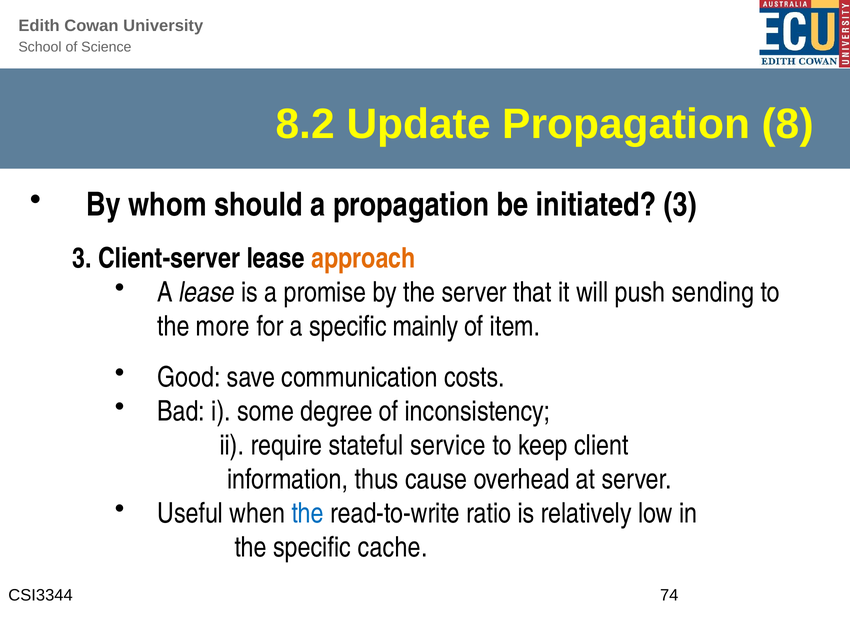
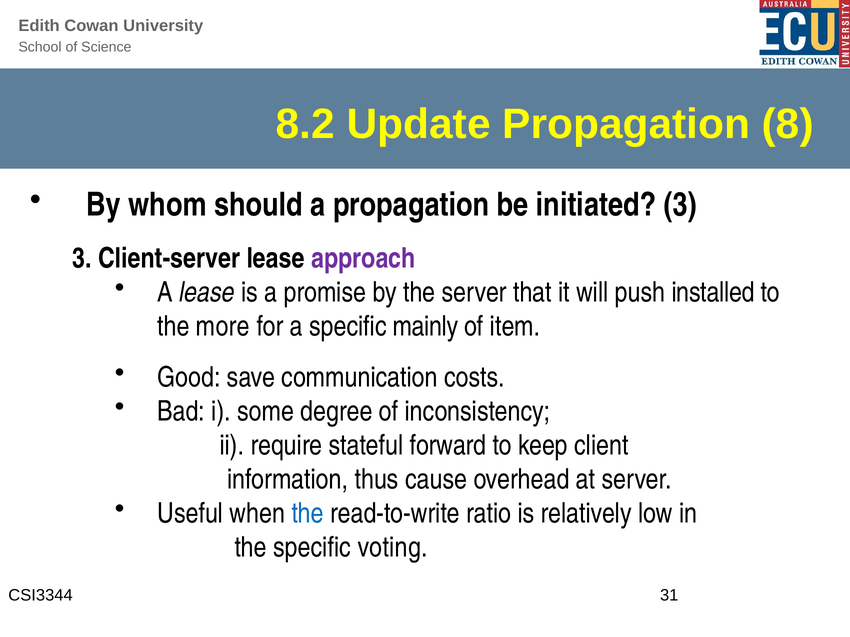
approach colour: orange -> purple (363, 259)
sending: sending -> installed (713, 293)
service: service -> forward (448, 446)
cache: cache -> voting (393, 548)
74: 74 -> 31 (669, 596)
